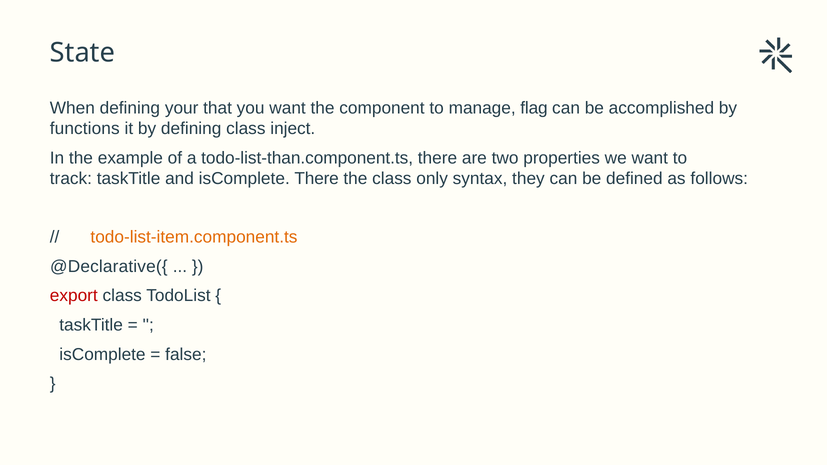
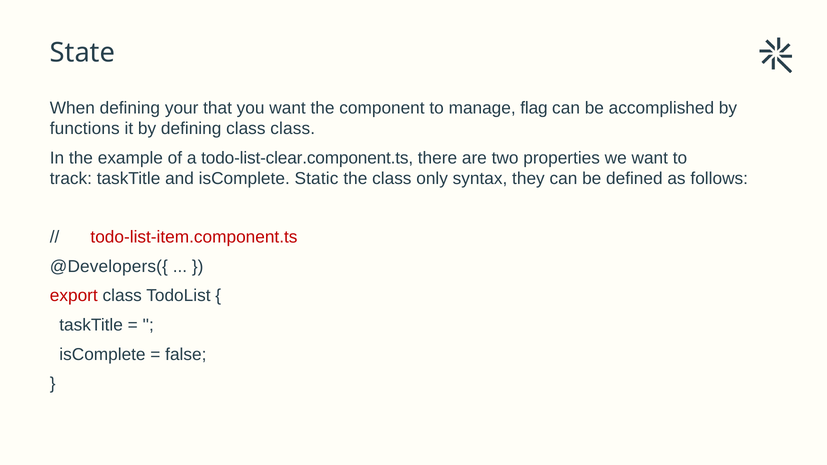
class inject: inject -> class (293, 129)
todo-list-than.component.ts: todo-list-than.component.ts -> todo-list-clear.component.ts (307, 158)
isComplete There: There -> Static (316, 179)
todo-list-item.component.ts colour: orange -> red (194, 237)
@Declarative({: @Declarative({ -> @Developers({ (109, 267)
